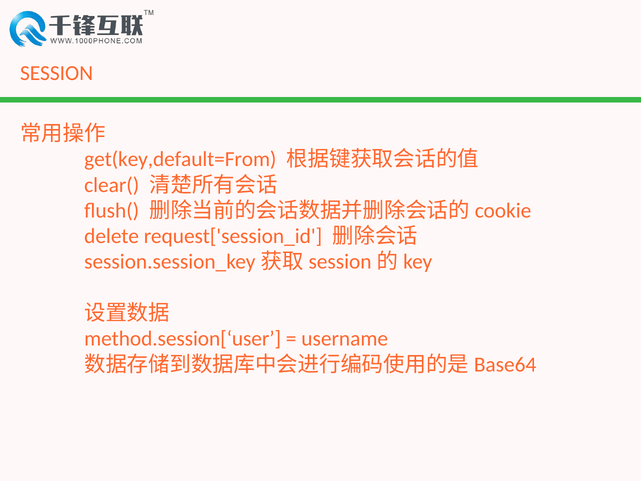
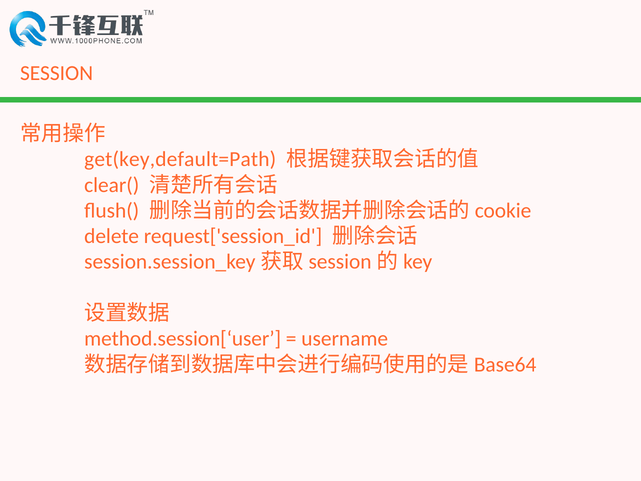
get(key,default=From: get(key,default=From -> get(key,default=Path (180, 159)
